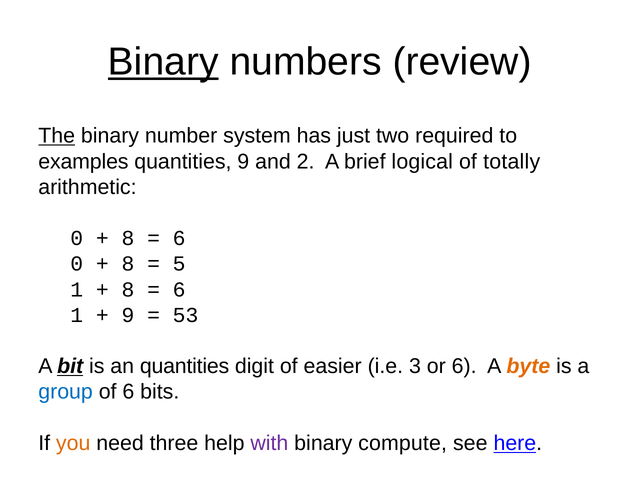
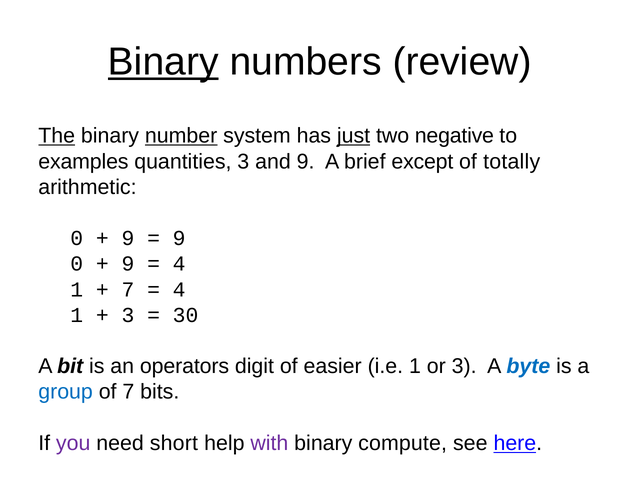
number underline: none -> present (181, 136)
just underline: none -> present (354, 136)
required: required -> negative (454, 136)
quantities 9: 9 -> 3 (243, 161)
and 2: 2 -> 9 (306, 161)
logical: logical -> except (422, 161)
8: 8 -> 9 (128, 238)
6: 6 -> 9 (179, 238)
8: 8 -> 9 (128, 264)
5: 5 -> 4 (179, 264)
8: 8 -> 7 (128, 289)
6: 6 -> 4 (179, 289)
9: 9 -> 3 (128, 315)
53: 53 -> 30 (186, 315)
bit underline: present -> none (70, 366)
an quantities: quantities -> operators (185, 366)
i.e 3: 3 -> 1 (415, 366)
or 6: 6 -> 3 (464, 366)
byte colour: orange -> blue (528, 366)
of 6: 6 -> 7 (128, 392)
you colour: orange -> purple (73, 443)
three: three -> short (174, 443)
